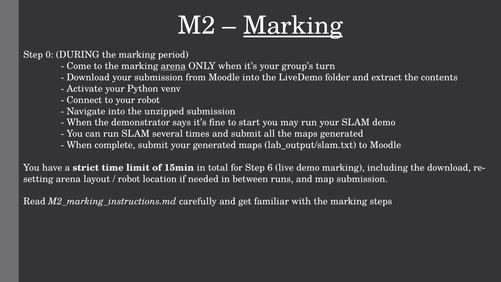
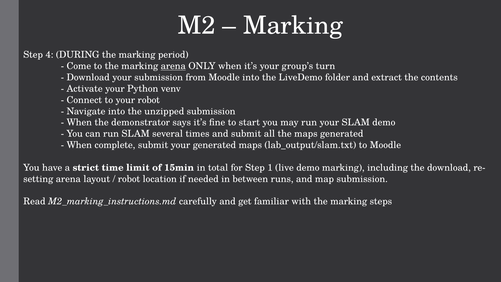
Marking underline: present -> none (293, 26)
0: 0 -> 4 (49, 55)
6: 6 -> 1 (270, 168)
